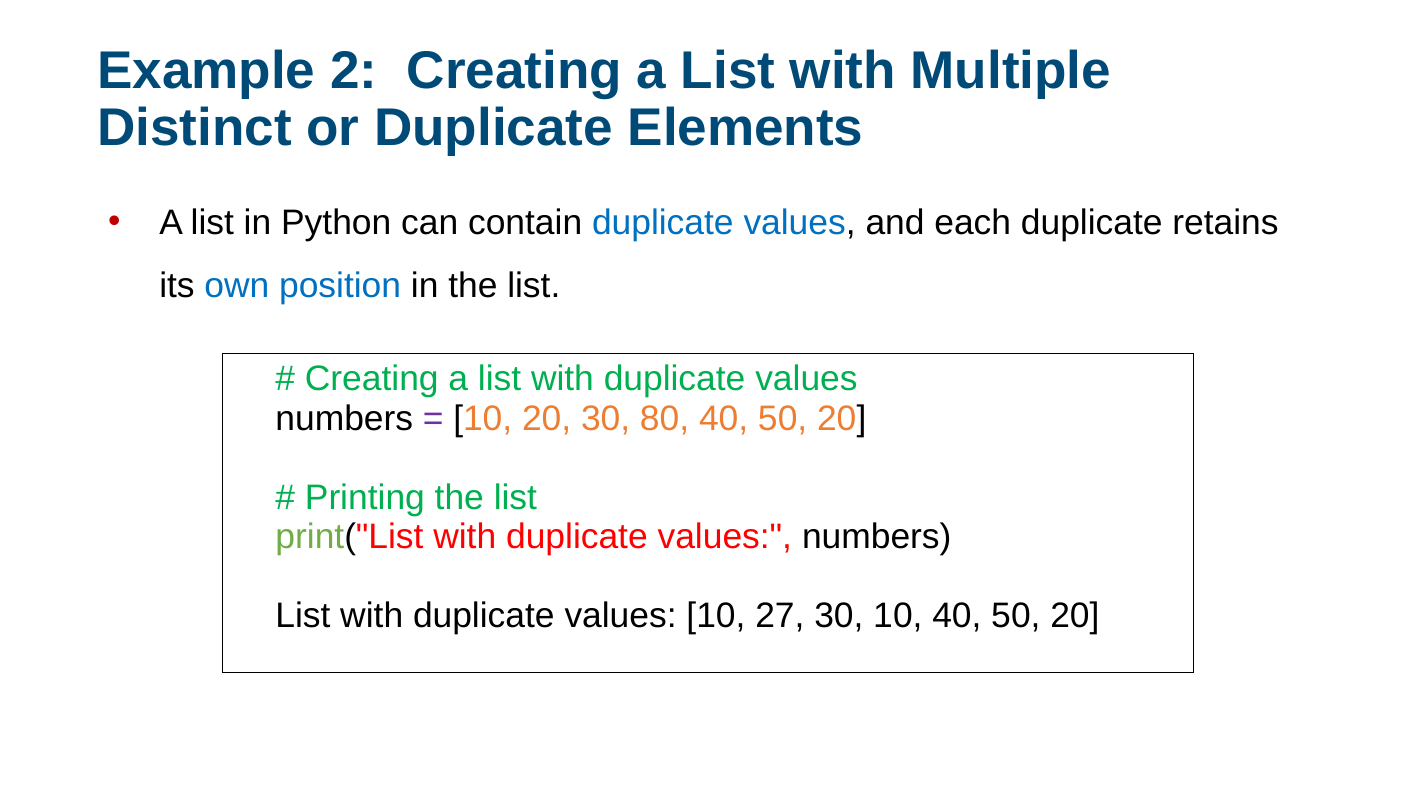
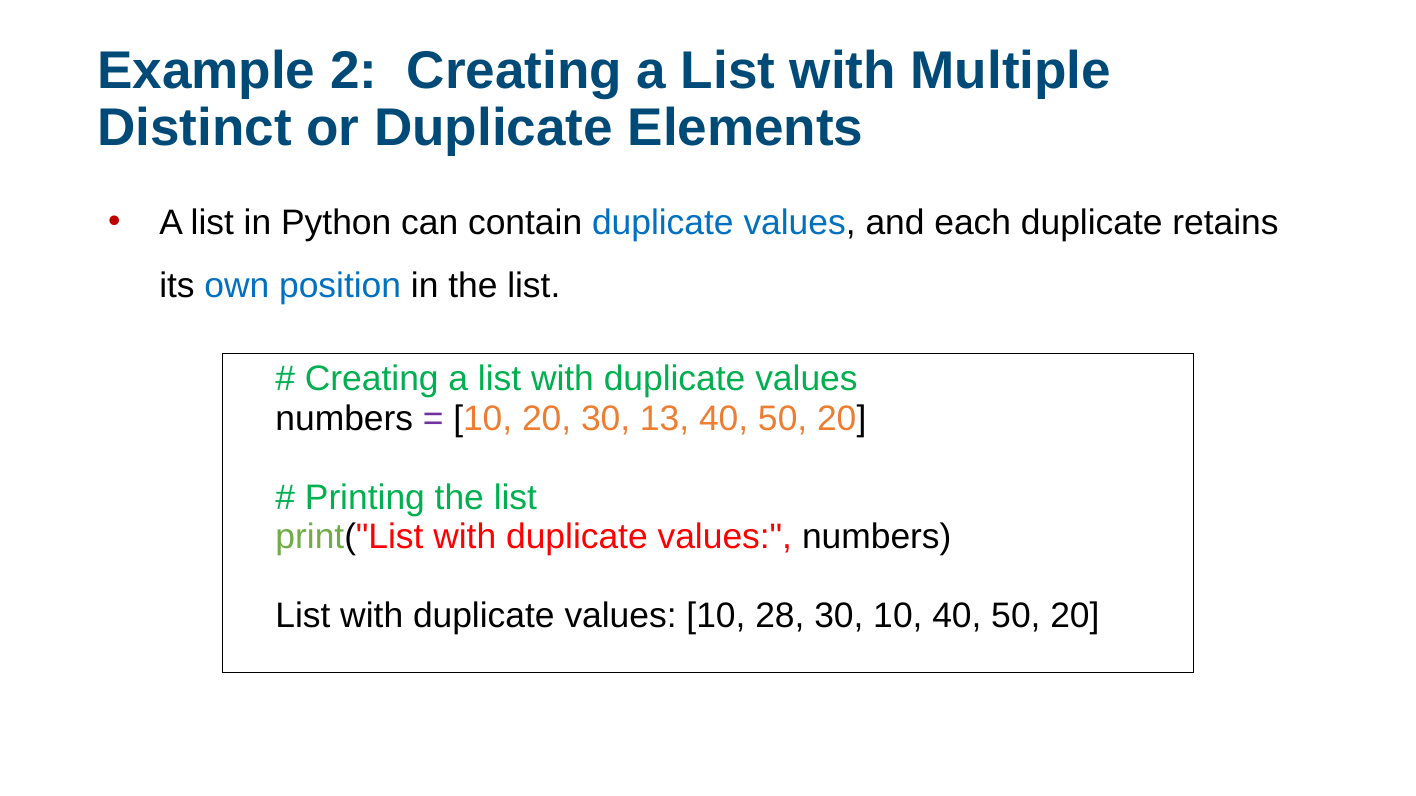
80: 80 -> 13 (665, 419)
27: 27 -> 28 (780, 616)
